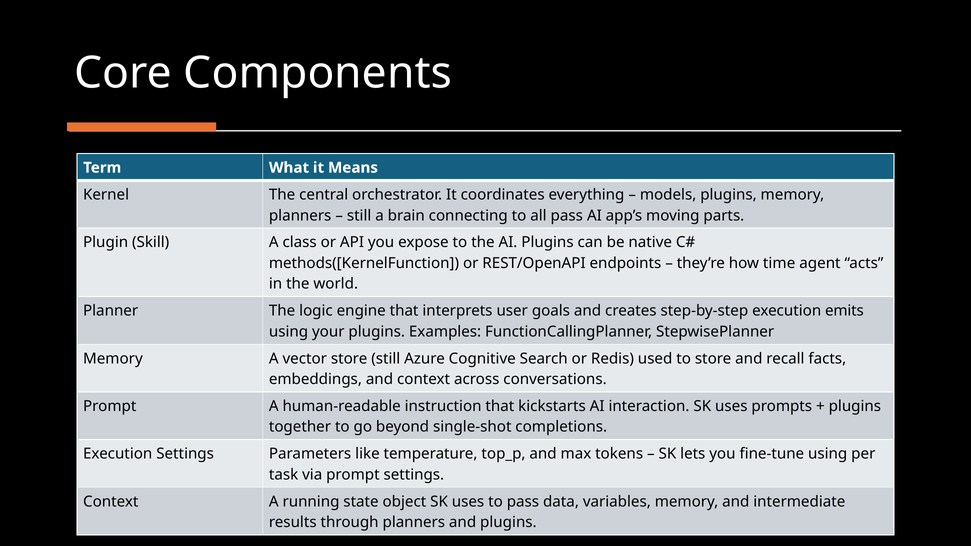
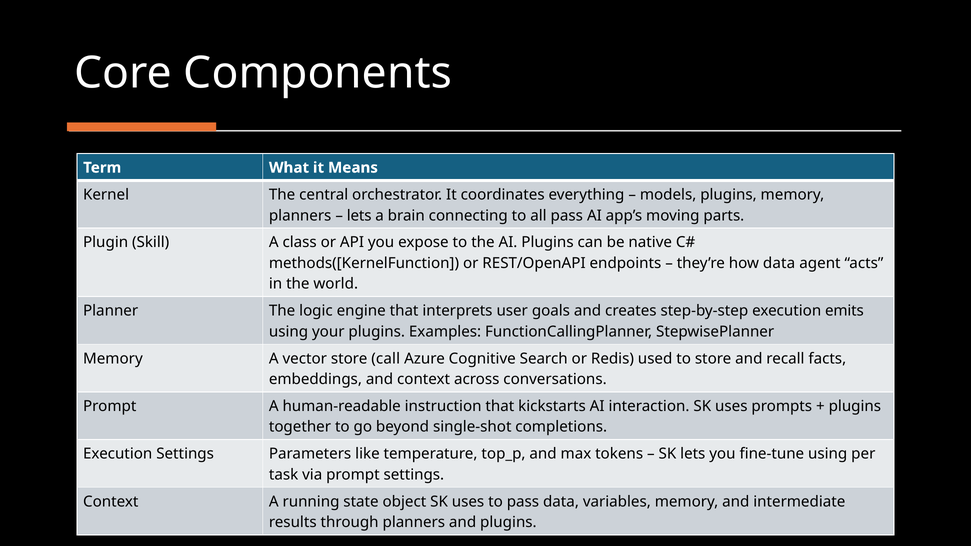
still: still -> lets (359, 216)
how time: time -> data (779, 263)
store still: still -> call (386, 359)
